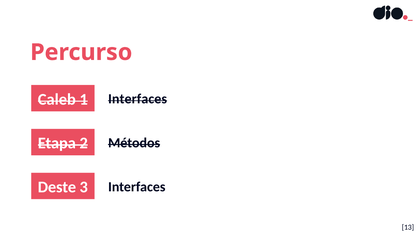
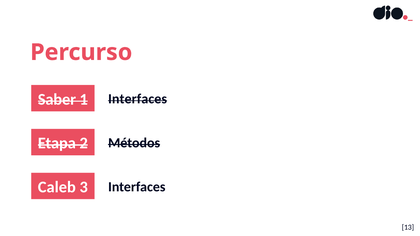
Caleb: Caleb -> Saber (57, 99)
Deste: Deste -> Caleb (57, 187)
